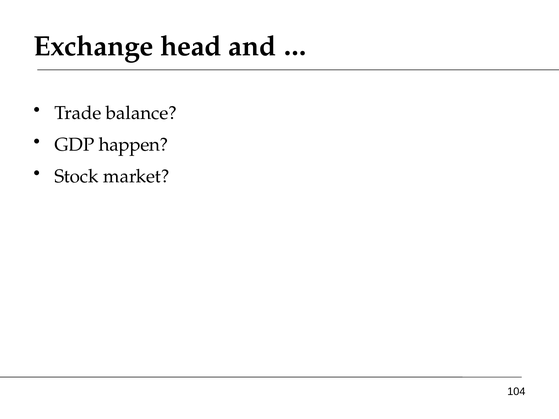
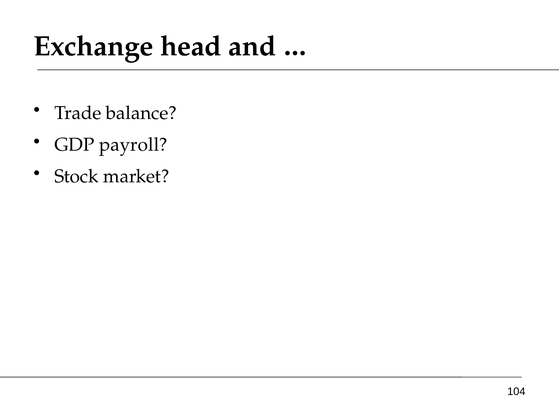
happen: happen -> payroll (133, 145)
